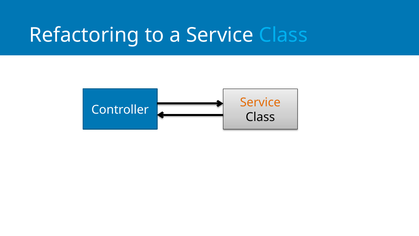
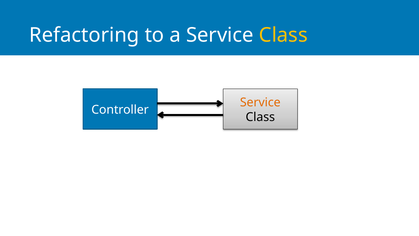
Class colour: light blue -> yellow (283, 35)
